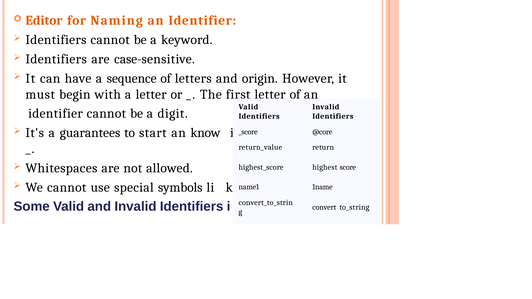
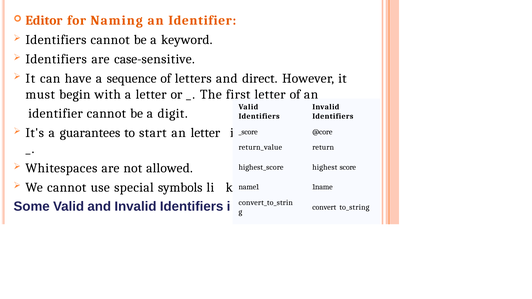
origin: origin -> direct (260, 78)
an know: know -> letter (205, 133)
